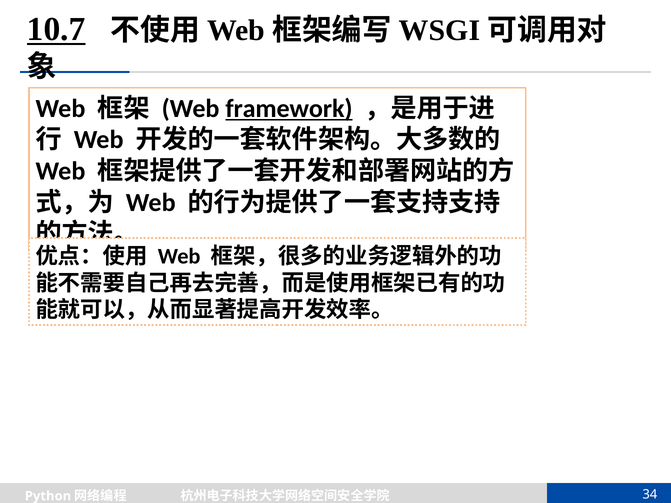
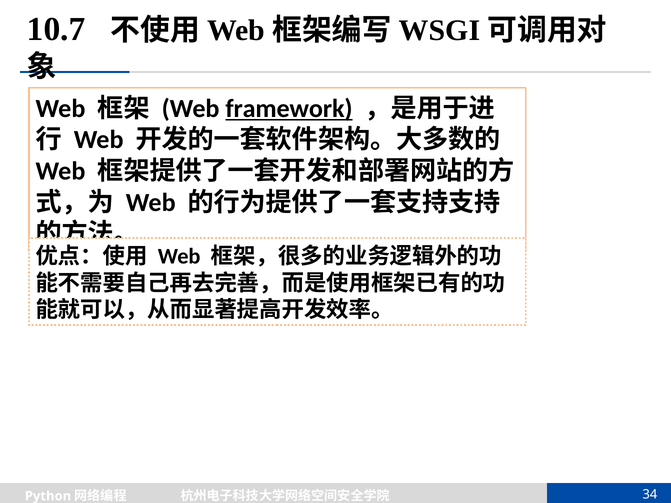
10.7 underline: present -> none (56, 29)
